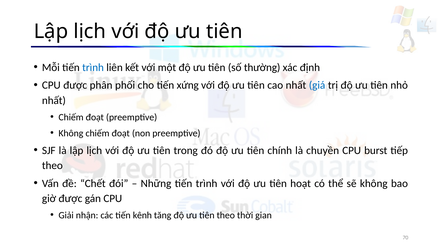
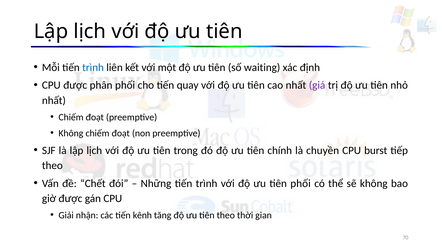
thường: thường -> waiting (262, 67)
xứng: xứng -> quay (188, 85)
giá colour: blue -> purple (317, 85)
tiên hoạt: hoạt -> phối (301, 183)
